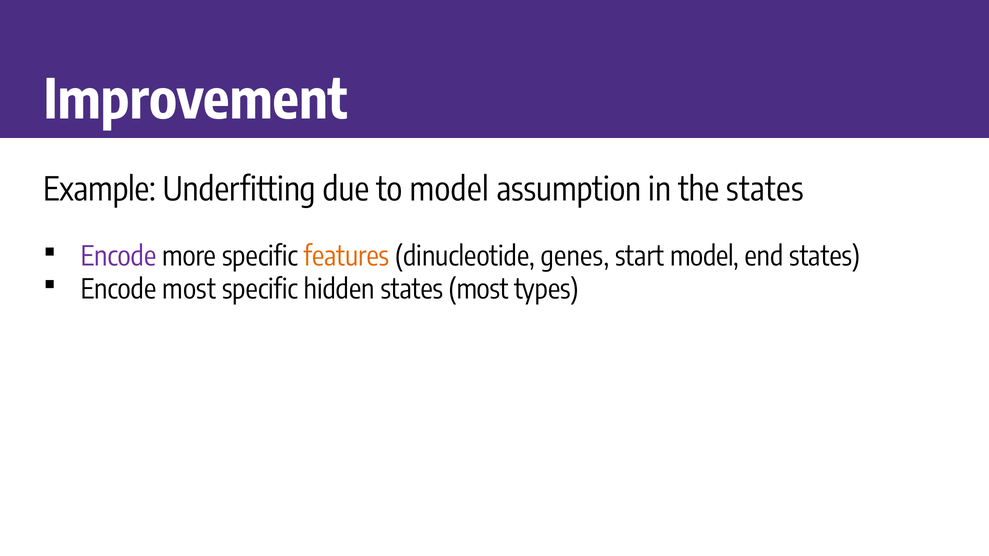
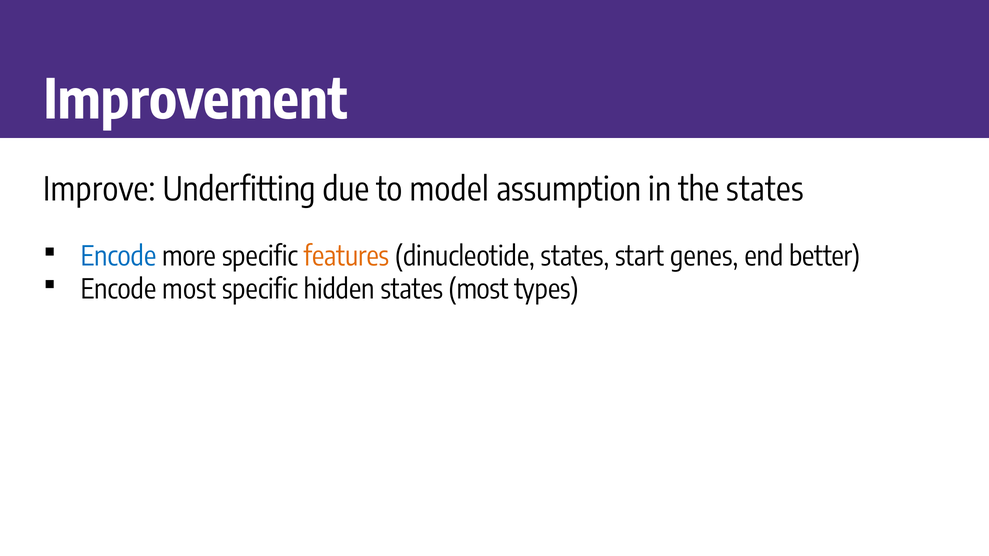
Example: Example -> Improve (99, 190)
Encode colour: purple -> blue (118, 257)
dinucleotide genes: genes -> states (575, 257)
start model: model -> genes (704, 257)
end states: states -> better (825, 257)
